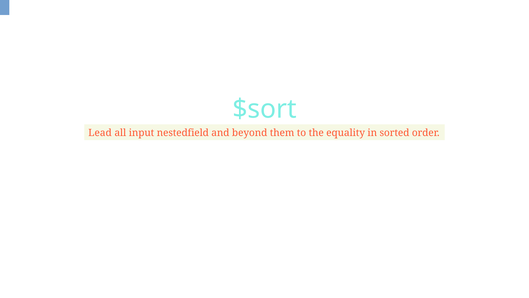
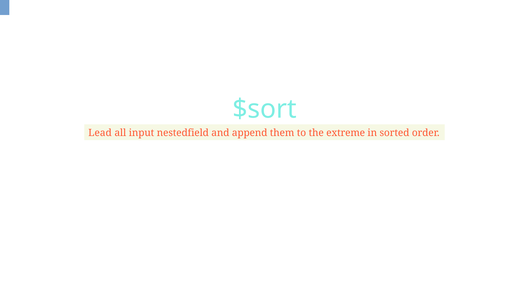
beyond: beyond -> append (250, 133)
equality: equality -> extreme (346, 133)
